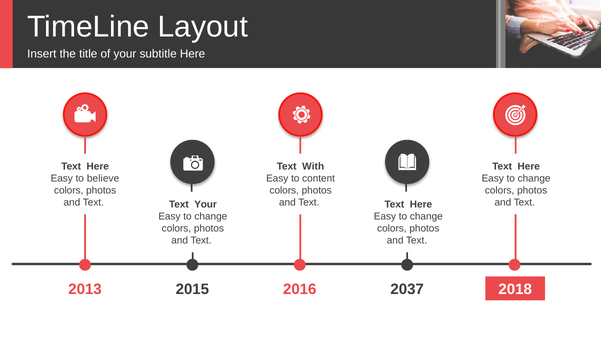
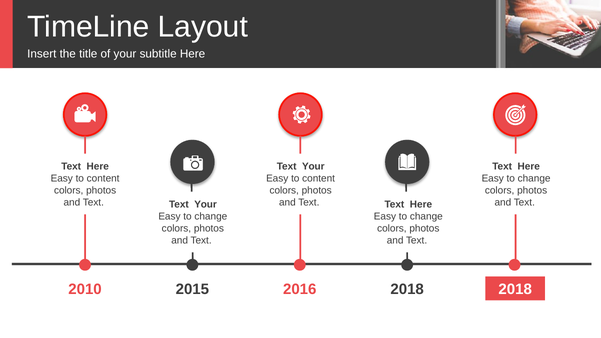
With: With -> Your (313, 166)
believe: believe -> content (103, 179)
2013: 2013 -> 2010 (85, 289)
2016 2037: 2037 -> 2018 (407, 289)
